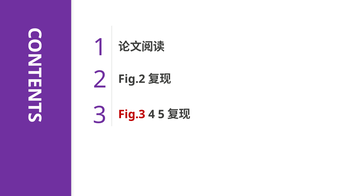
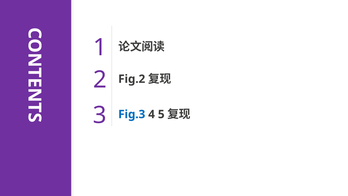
Fig.3 colour: red -> blue (132, 114)
